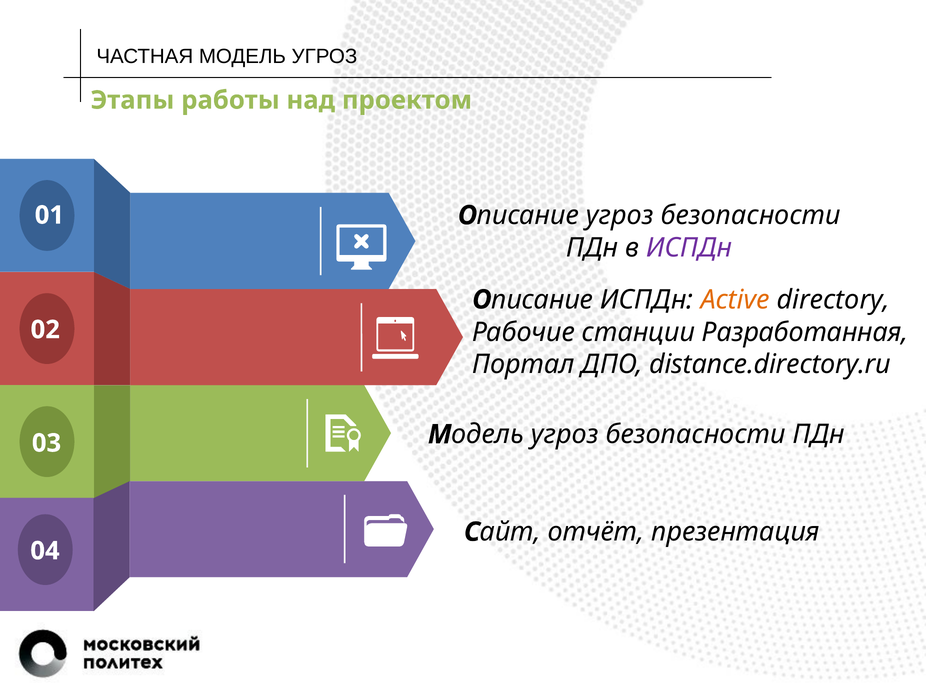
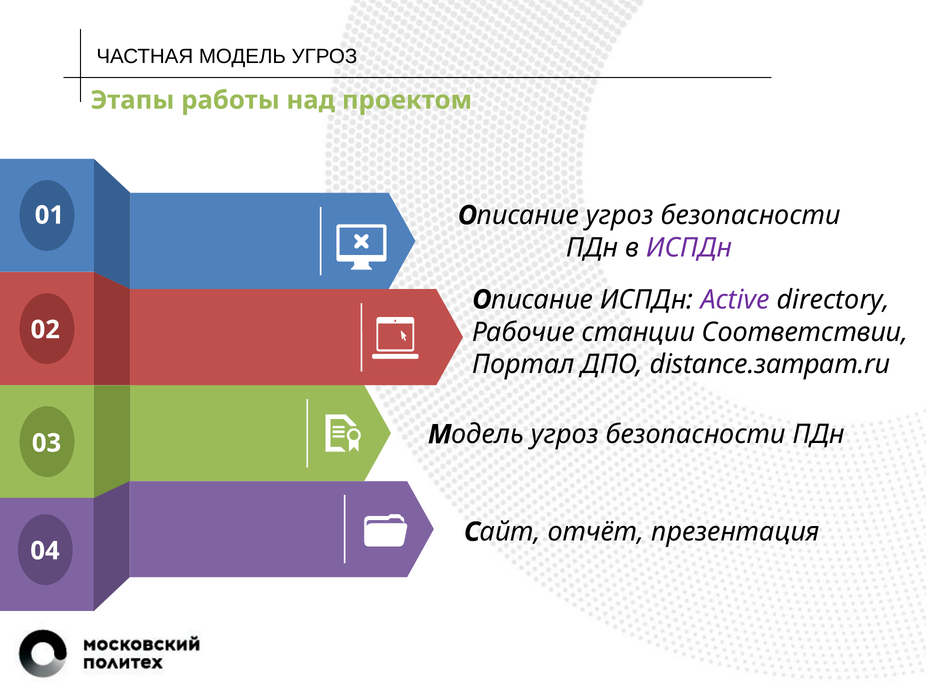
Active colour: orange -> purple (735, 299)
Разработанная: Разработанная -> Соответствии (805, 332)
distance.directory.ru: distance.directory.ru -> distance.затрат.ru (770, 364)
